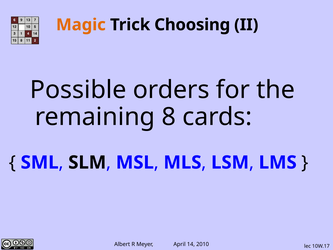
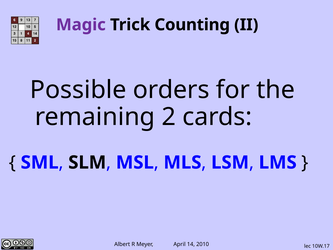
Magic colour: orange -> purple (81, 25)
Choosing: Choosing -> Counting (192, 25)
8: 8 -> 2 (169, 117)
